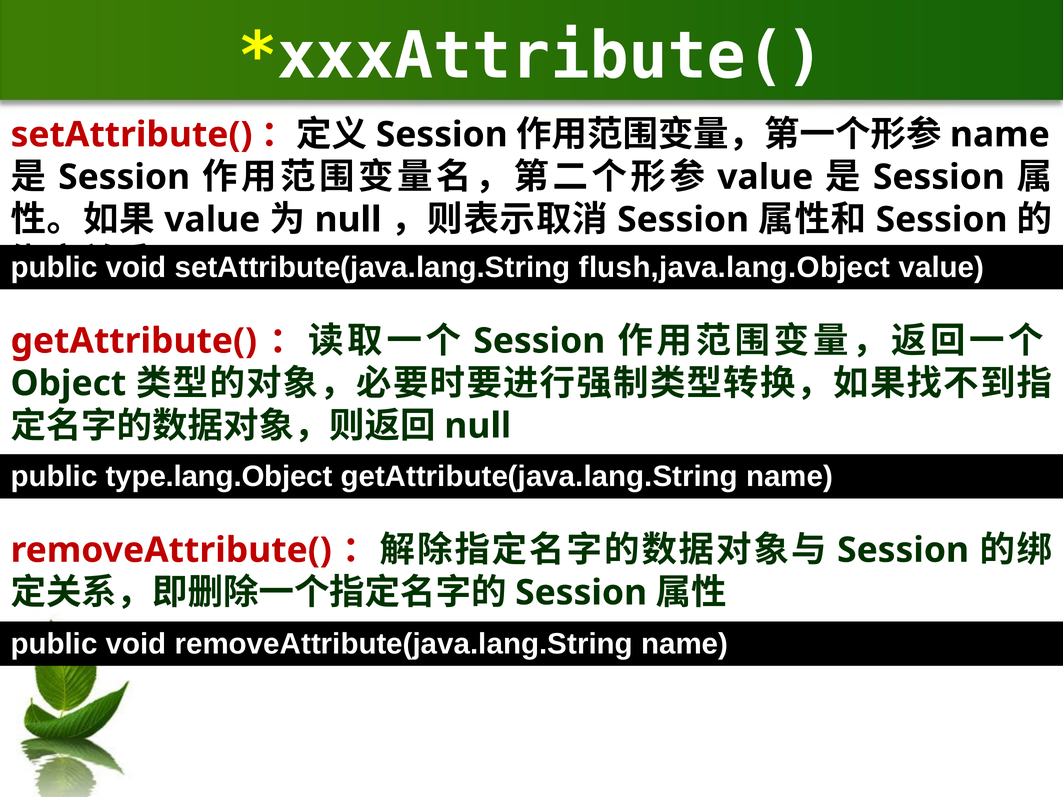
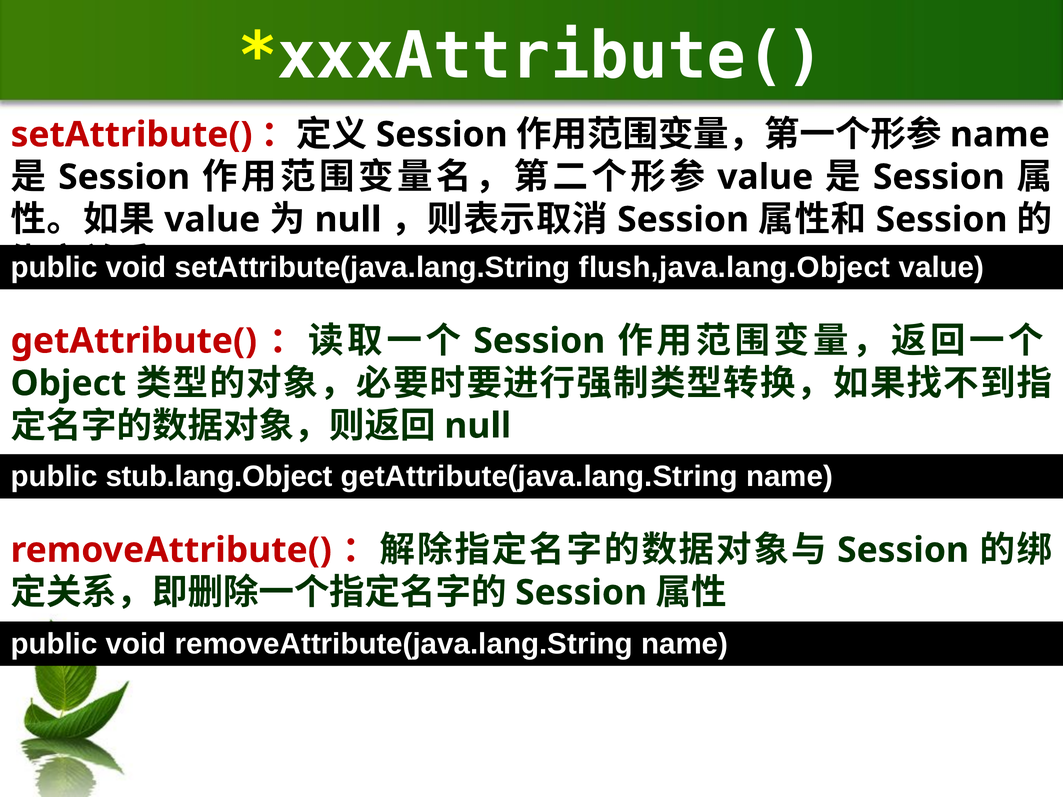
type.lang.Object: type.lang.Object -> stub.lang.Object (219, 477)
